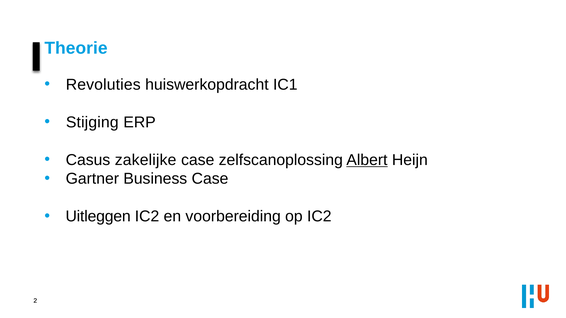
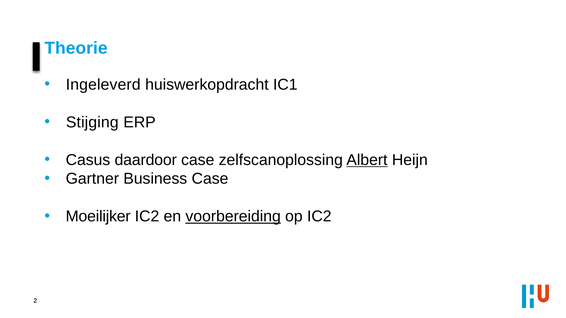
Revoluties: Revoluties -> Ingeleverd (103, 85)
zakelijke: zakelijke -> daardoor (146, 160)
Uitleggen: Uitleggen -> Moeilijker (98, 217)
voorbereiding underline: none -> present (233, 217)
